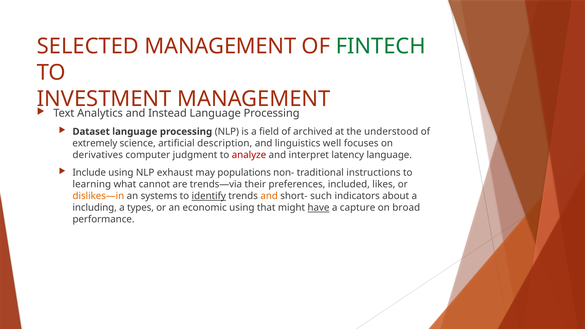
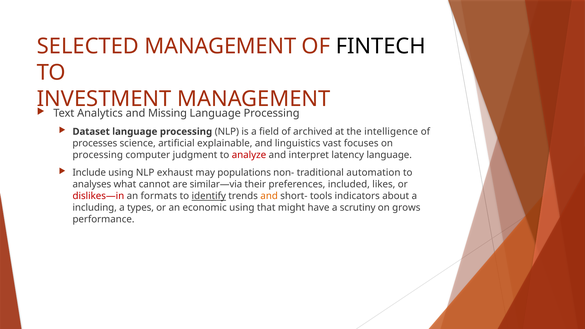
FINTECH colour: green -> black (381, 46)
Instead: Instead -> Missing (168, 113)
understood: understood -> intelligence (391, 132)
extremely: extremely -> processes (95, 143)
description: description -> explainable (225, 143)
well: well -> vast (332, 143)
derivatives: derivatives -> processing (98, 155)
instructions: instructions -> automation (373, 173)
learning: learning -> analyses (92, 184)
trends—via: trends—via -> similar—via (216, 184)
dislikes—in colour: orange -> red (98, 196)
systems: systems -> formats (159, 196)
such: such -> tools (321, 196)
have underline: present -> none (318, 208)
capture: capture -> scrutiny (358, 208)
broad: broad -> grows (406, 208)
